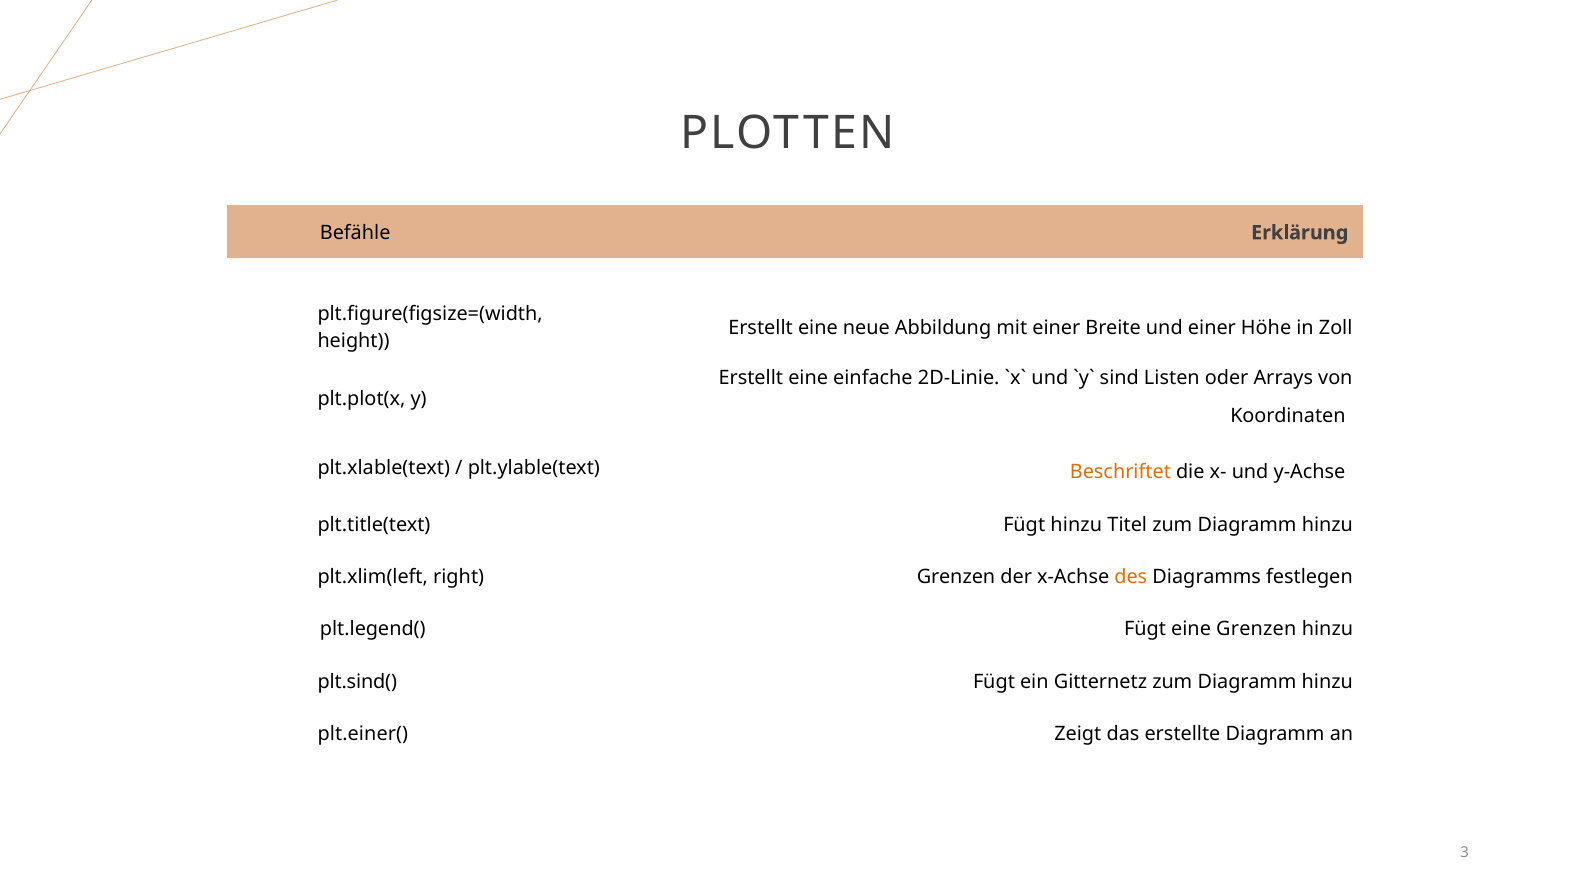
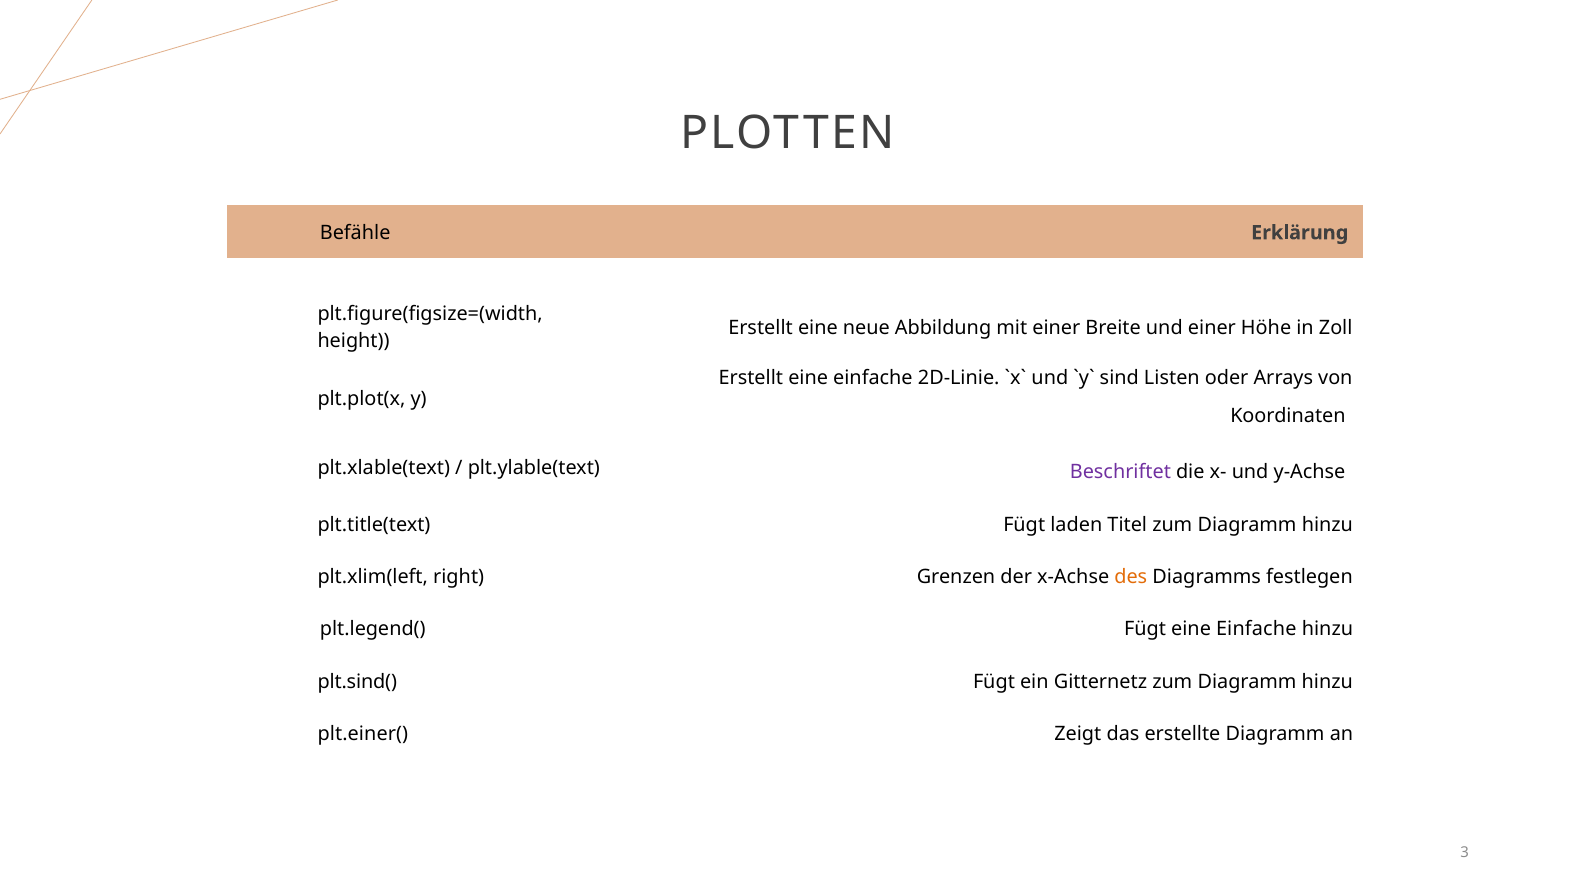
Beschriftet colour: orange -> purple (1120, 472)
Fügt hinzu: hinzu -> laden (1076, 525)
Fügt eine Grenzen: Grenzen -> Einfache (1256, 630)
